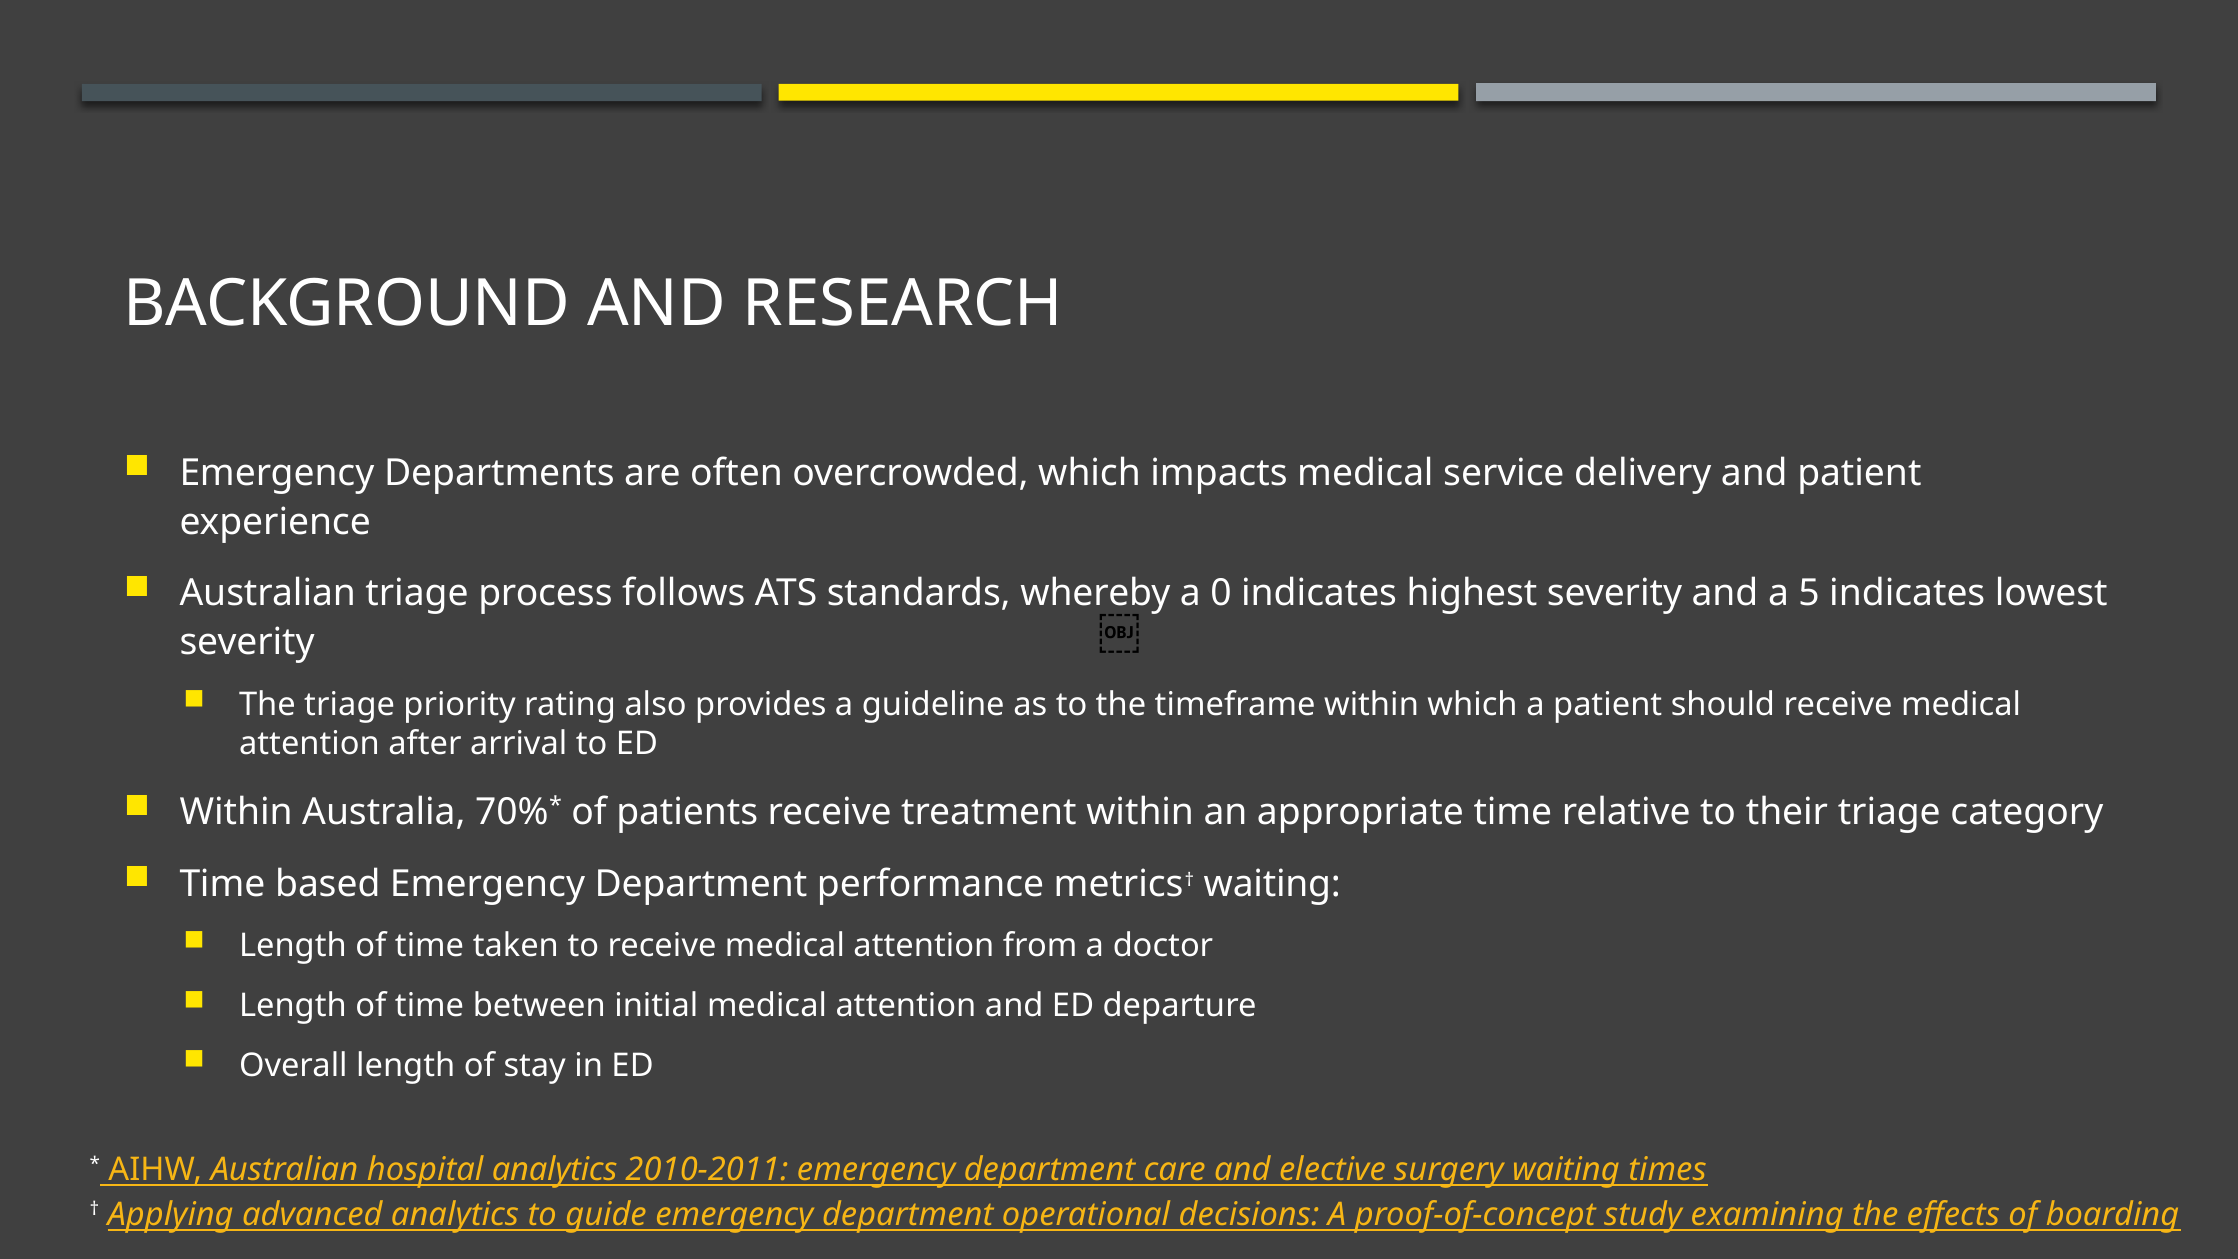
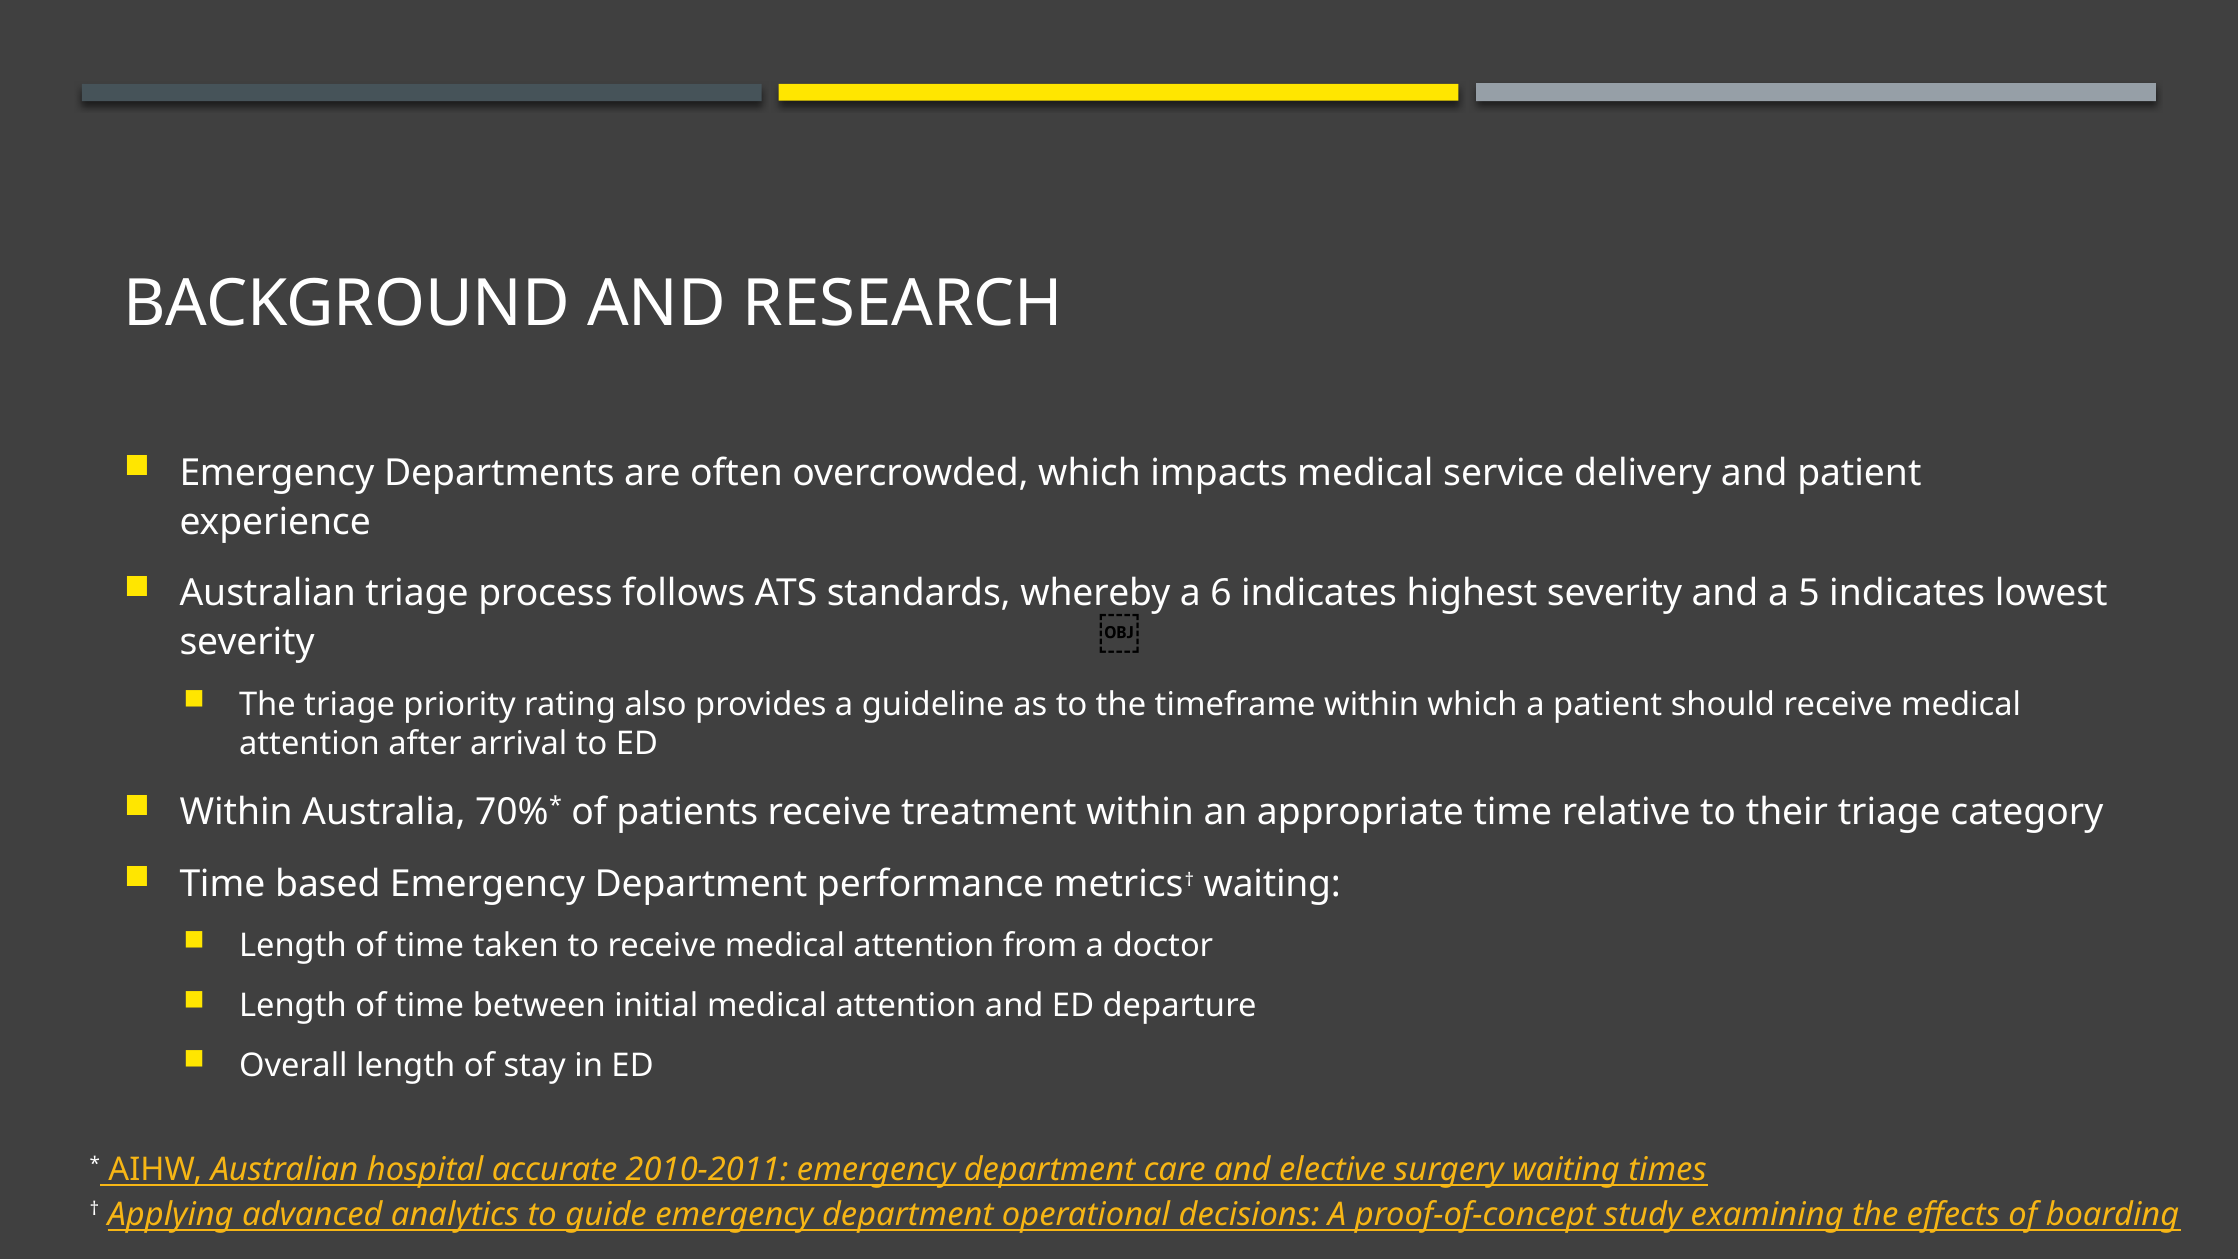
0: 0 -> 6 (1221, 593)
hospital analytics: analytics -> accurate (555, 1170)
